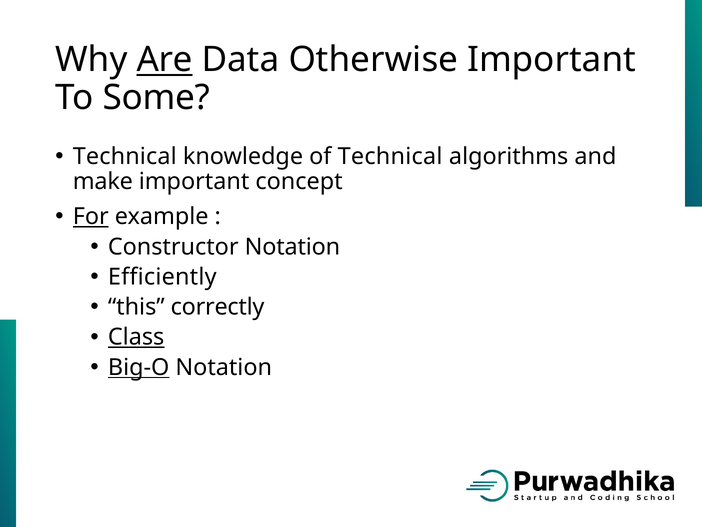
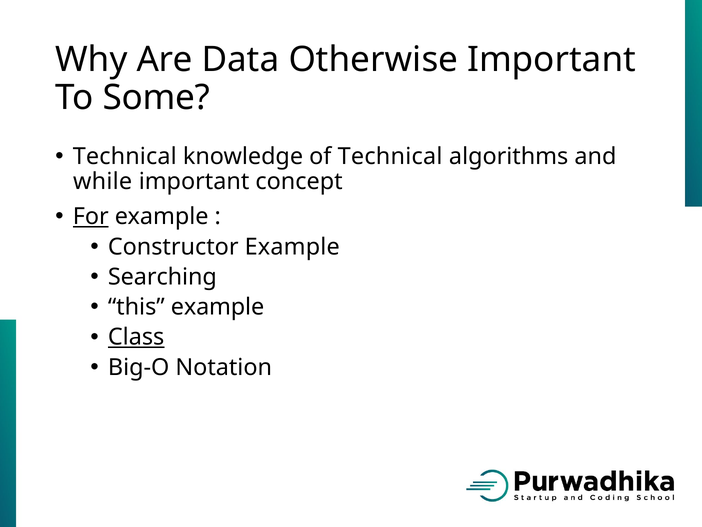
Are underline: present -> none (165, 60)
make: make -> while (103, 181)
Constructor Notation: Notation -> Example (292, 247)
Efficiently: Efficiently -> Searching (162, 277)
this correctly: correctly -> example (218, 307)
Big-O underline: present -> none (139, 367)
